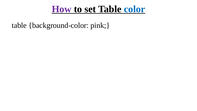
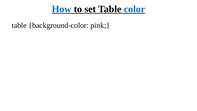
How colour: purple -> blue (62, 9)
